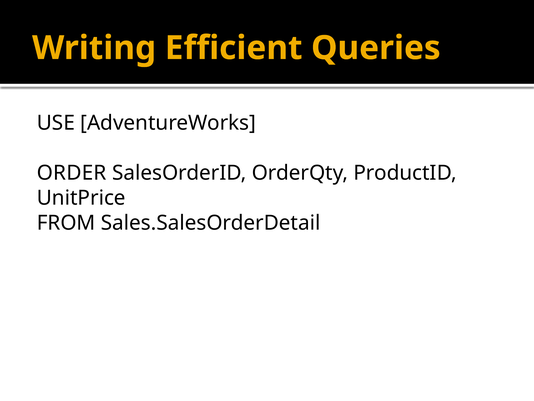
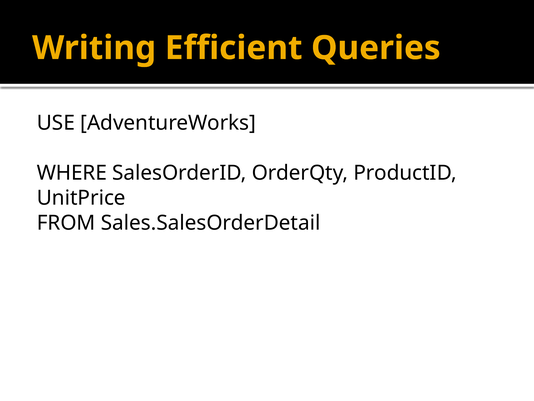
ORDER: ORDER -> WHERE (72, 173)
